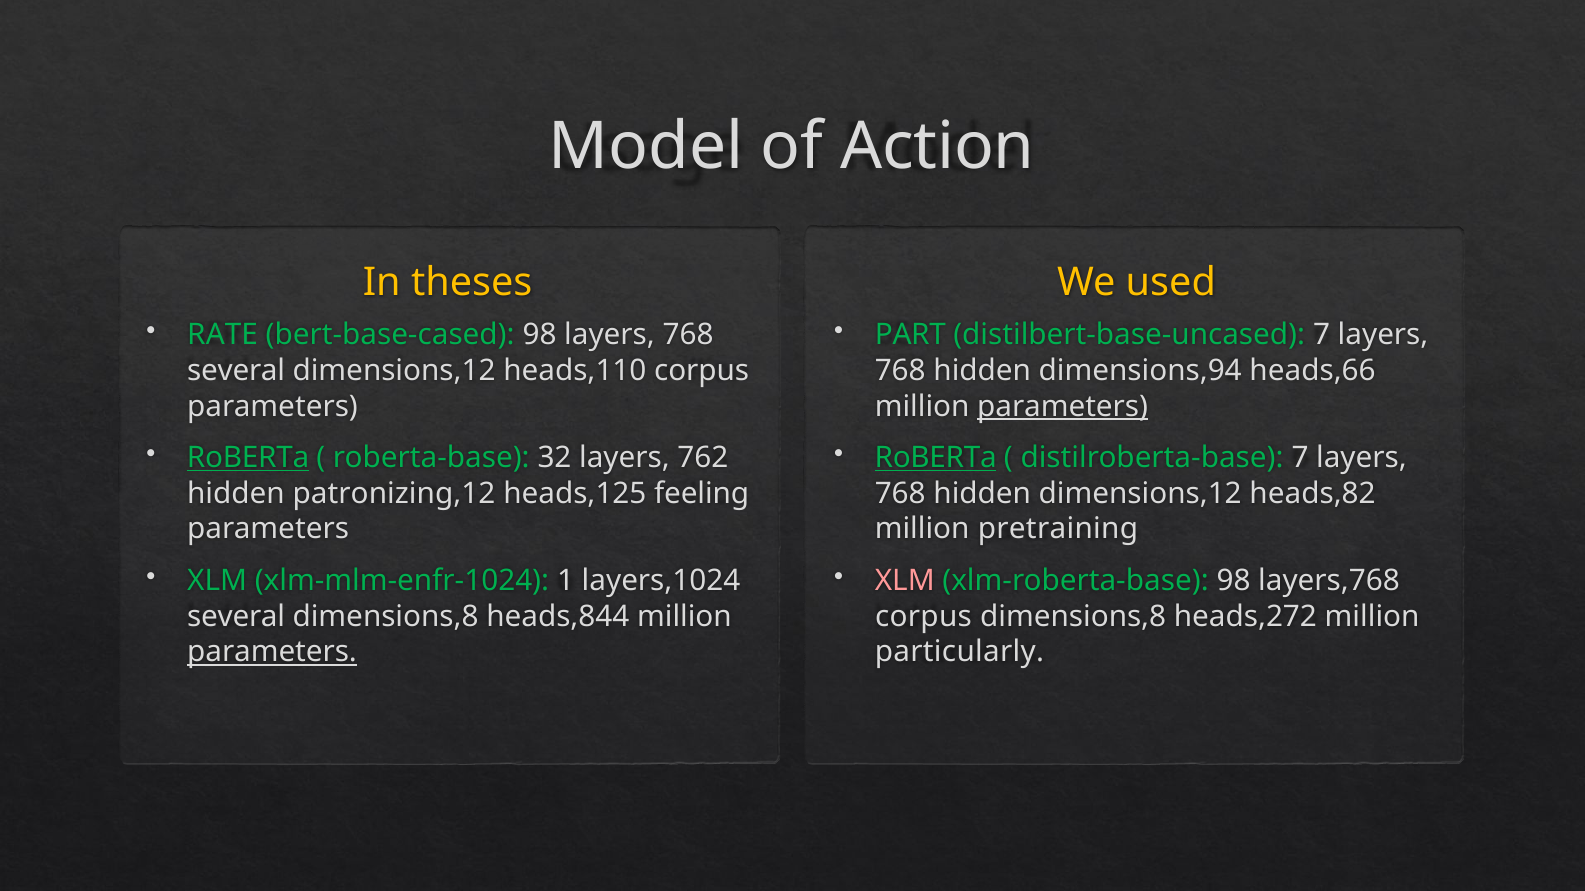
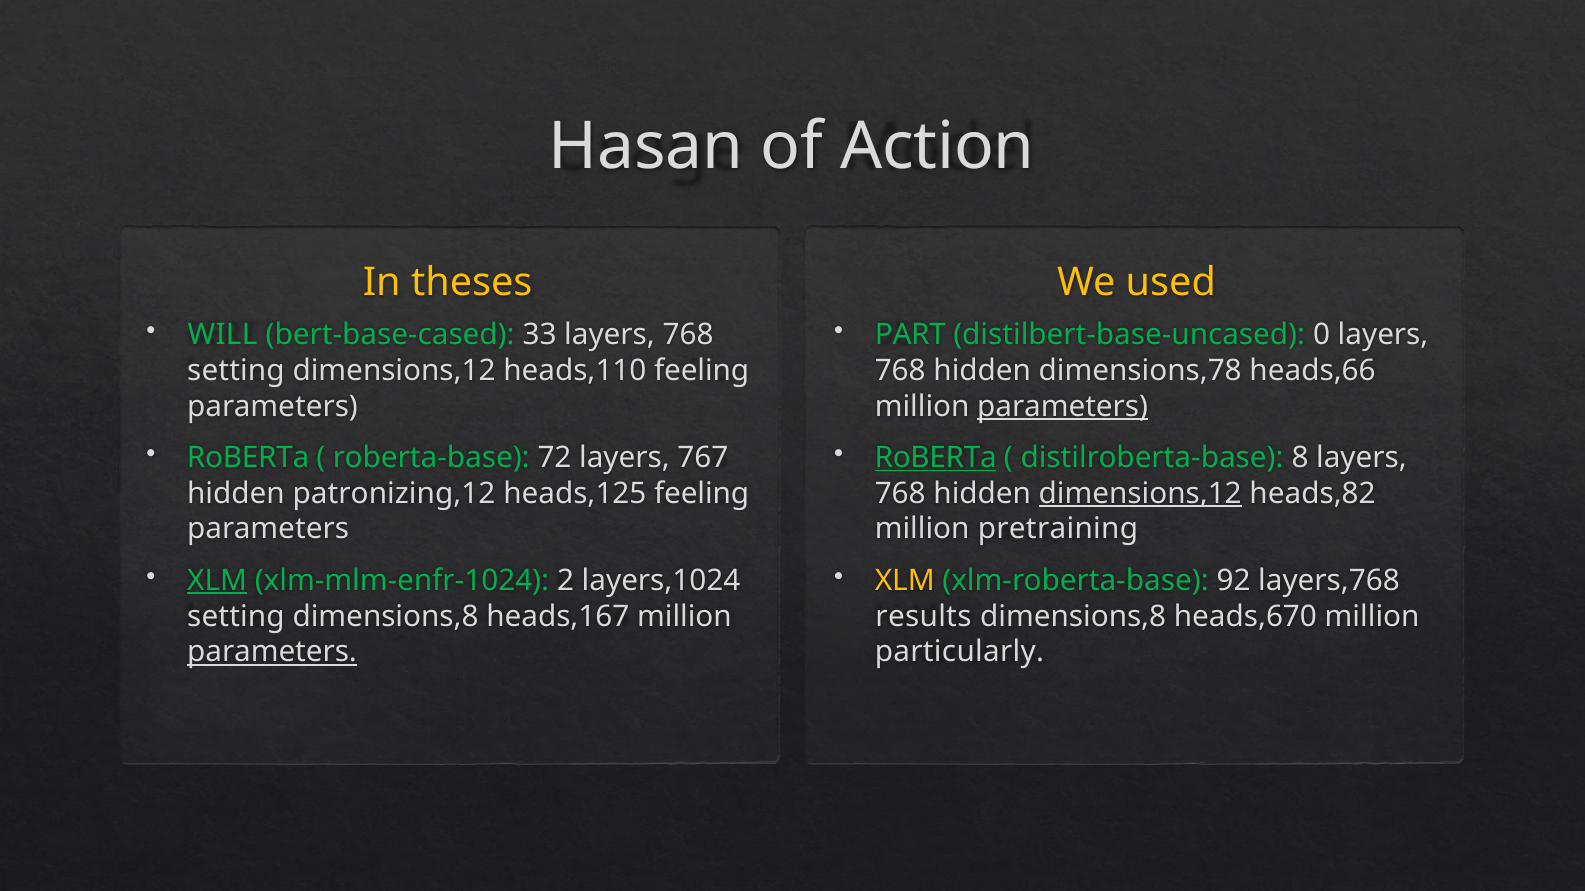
Model: Model -> Hasan (646, 147)
RATE: RATE -> WILL (222, 335)
bert-base-cased 98: 98 -> 33 (540, 335)
distilbert-base-uncased 7: 7 -> 0 (1322, 335)
several: several -> setting (236, 371)
heads,110 corpus: corpus -> feeling (702, 371)
dimensions,94: dimensions,94 -> dimensions,78 (1140, 371)
RoBERTa underline: present -> none (248, 458)
32: 32 -> 72 (555, 458)
762: 762 -> 767 (703, 458)
distilroberta-base 7: 7 -> 8 (1300, 458)
dimensions,12 underline: none -> present (1140, 494)
XLM underline: none -> present (217, 581)
1: 1 -> 2 (566, 581)
XLM colour: pink -> yellow (905, 581)
xlm-roberta-base 98: 98 -> 92 (1234, 581)
several: several -> setting (236, 617)
heads,844: heads,844 -> heads,167 (558, 617)
corpus: corpus -> results (923, 617)
heads,272: heads,272 -> heads,670 (1245, 617)
